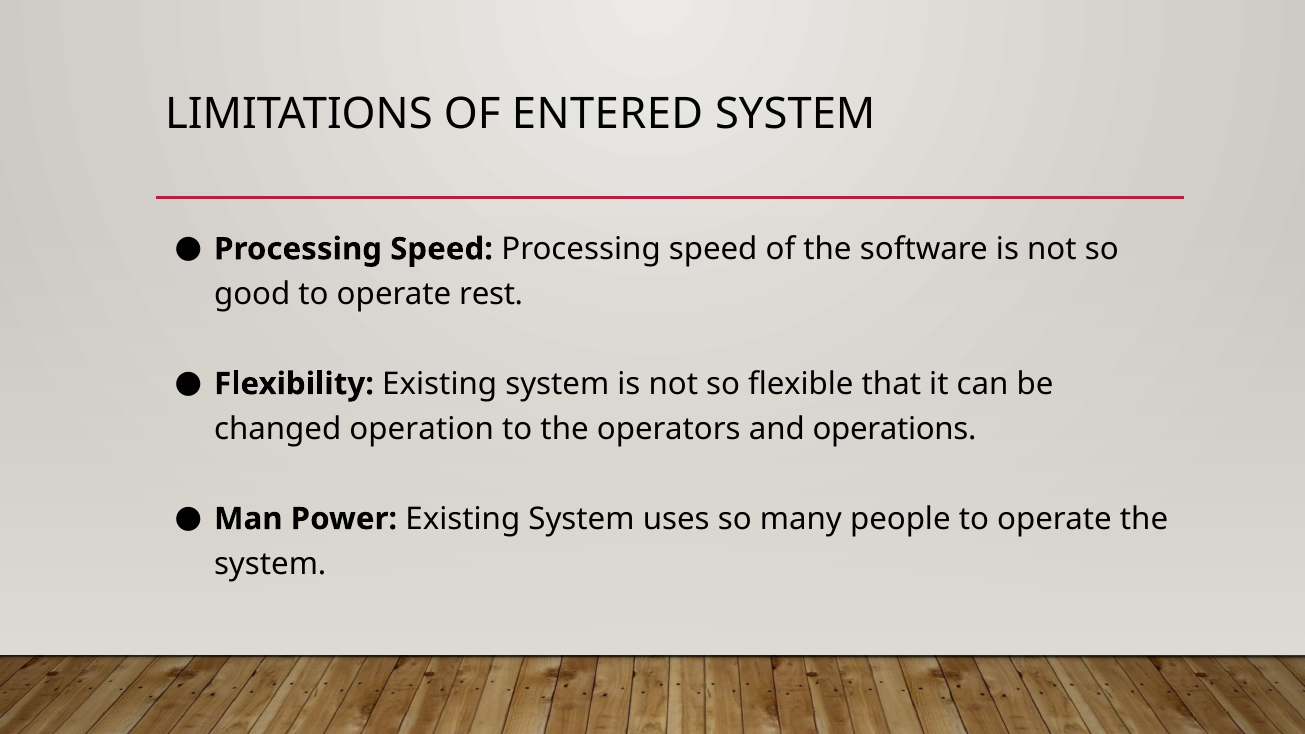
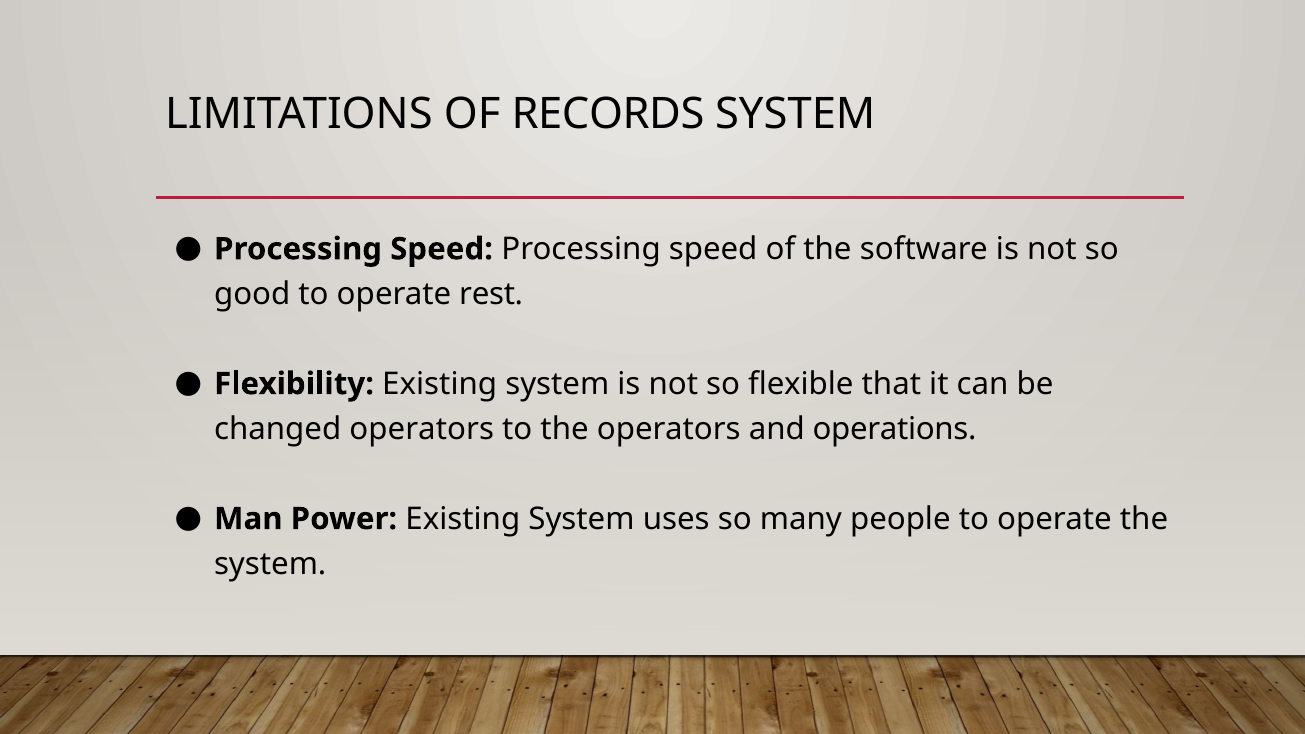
ENTERED: ENTERED -> RECORDS (608, 114)
changed operation: operation -> operators (422, 429)
